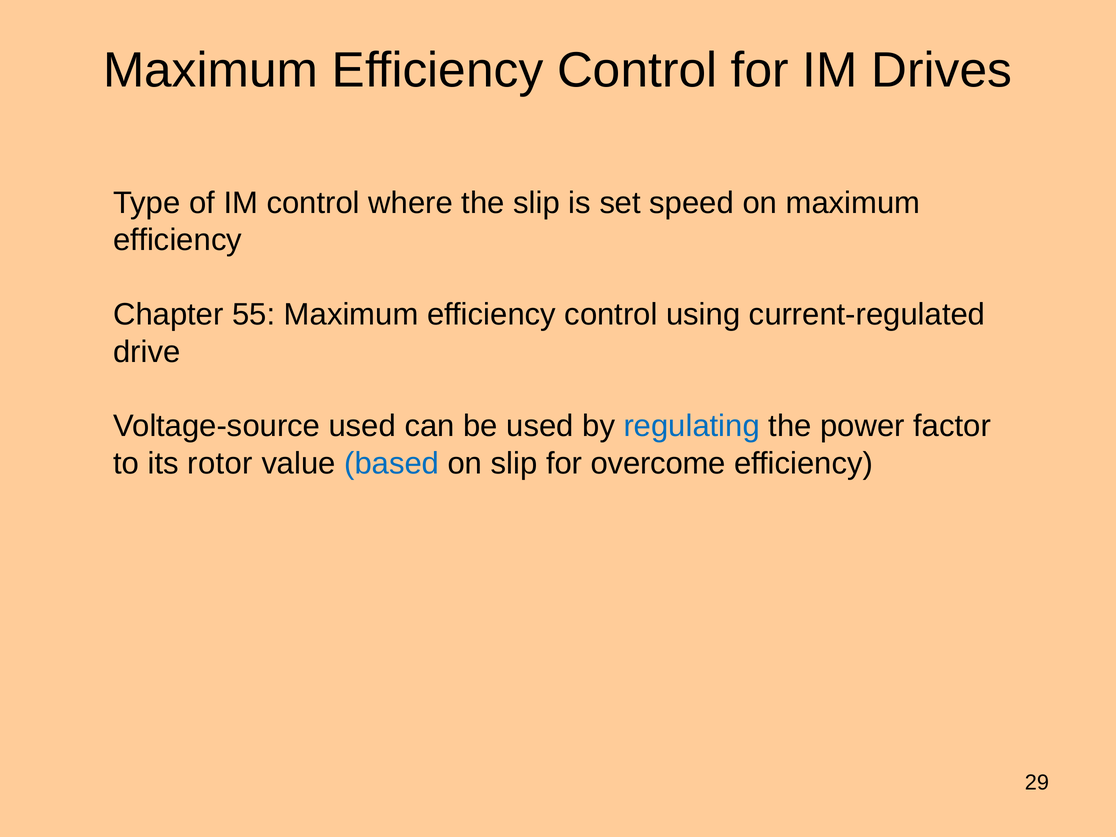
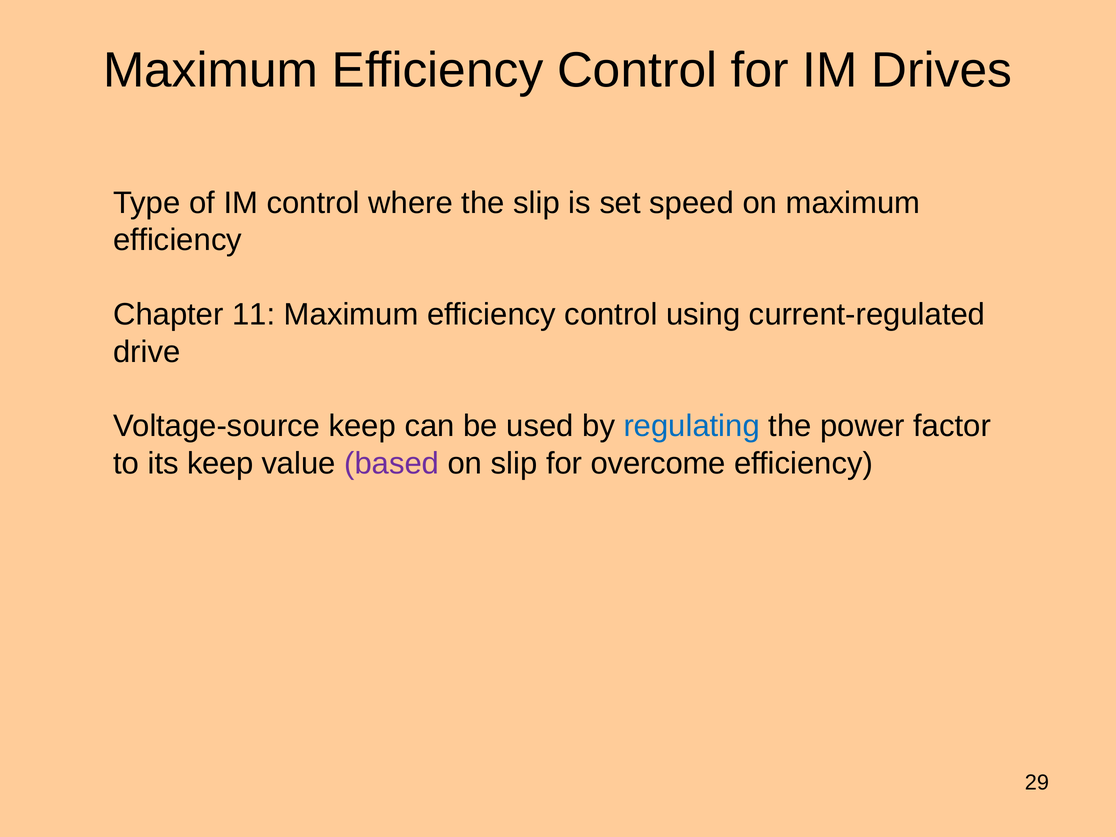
55: 55 -> 11 (254, 315)
Voltage-source used: used -> keep (362, 426)
its rotor: rotor -> keep (220, 463)
based colour: blue -> purple (392, 463)
